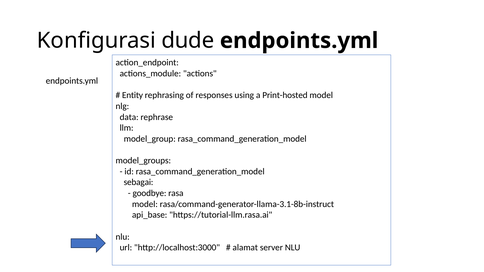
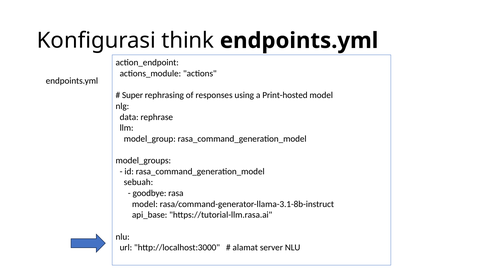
dude: dude -> think (188, 41)
Entity: Entity -> Super (133, 95)
sebagai: sebagai -> sebuah (138, 182)
